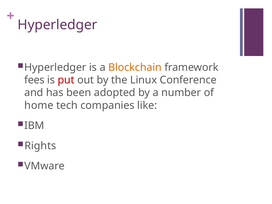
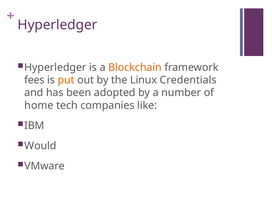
put colour: red -> orange (66, 80)
Conference: Conference -> Credentials (188, 80)
Rights: Rights -> Would (40, 146)
